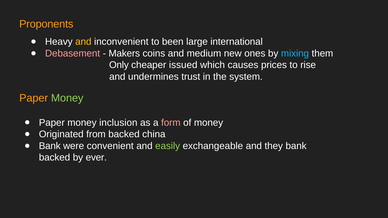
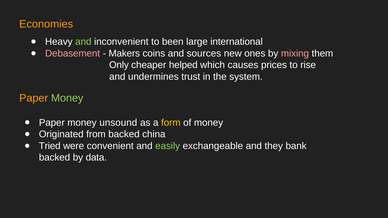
Proponents: Proponents -> Economies (46, 24)
and colour: yellow -> light green (83, 42)
medium: medium -> sources (204, 53)
mixing colour: light blue -> pink (295, 53)
issued: issued -> helped (183, 65)
inclusion: inclusion -> unsound (118, 123)
form colour: pink -> yellow (171, 123)
Bank: Bank -> Tried (50, 146)
ever: ever -> data (96, 158)
